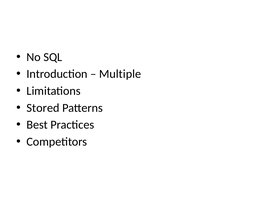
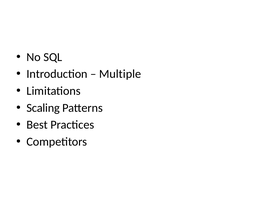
Stored: Stored -> Scaling (43, 108)
